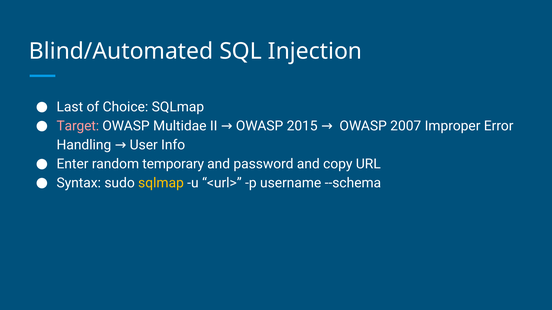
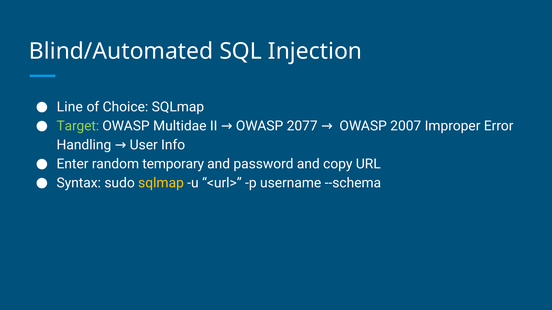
Last: Last -> Line (70, 107)
Target colour: pink -> light green (78, 126)
2015: 2015 -> 2077 (302, 126)
